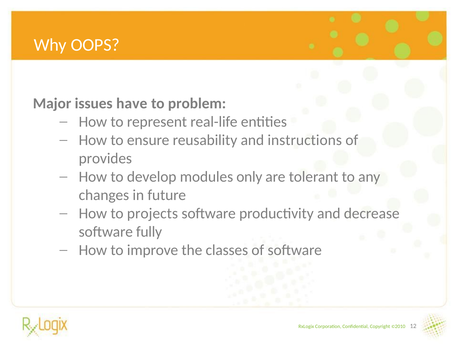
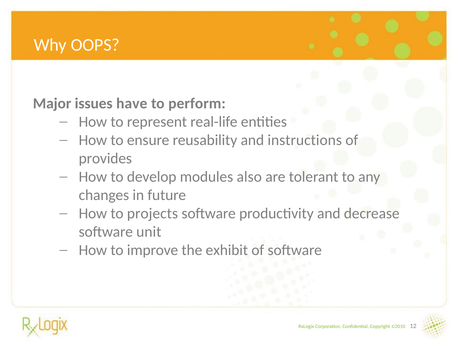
problem: problem -> perform (197, 103)
only: only -> also (249, 176)
fully: fully -> unit (149, 231)
classes: classes -> exhibit (227, 250)
